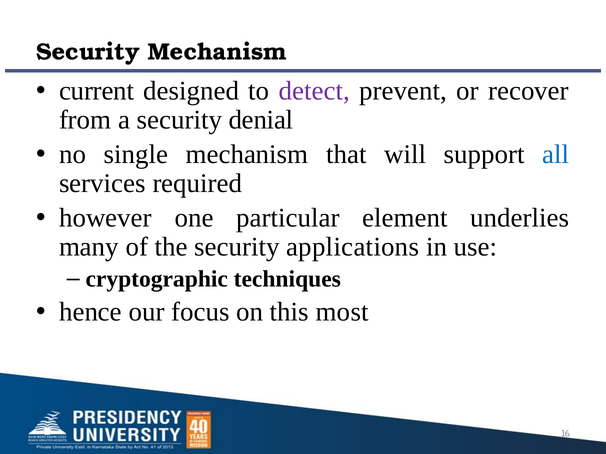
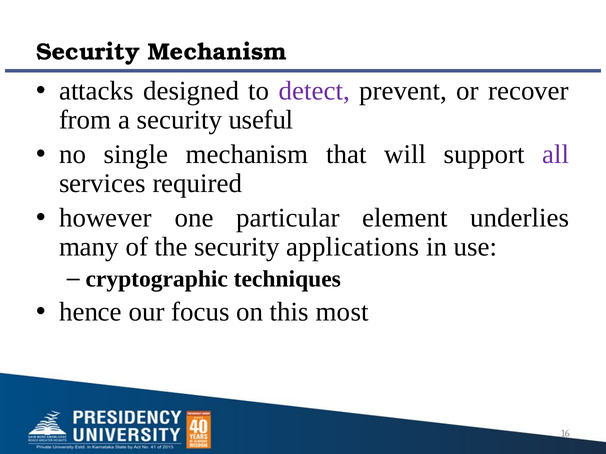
current: current -> attacks (96, 91)
denial: denial -> useful (261, 120)
all colour: blue -> purple (556, 155)
